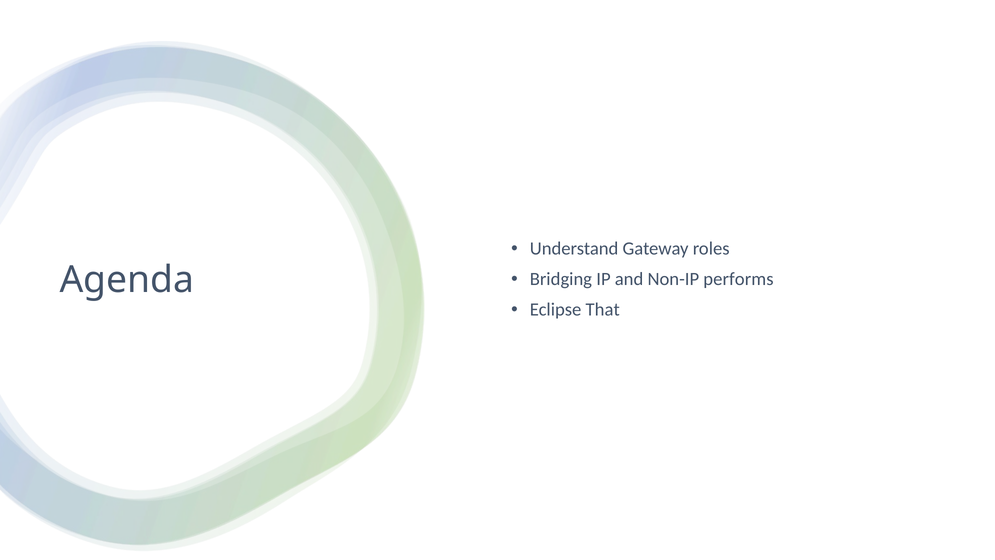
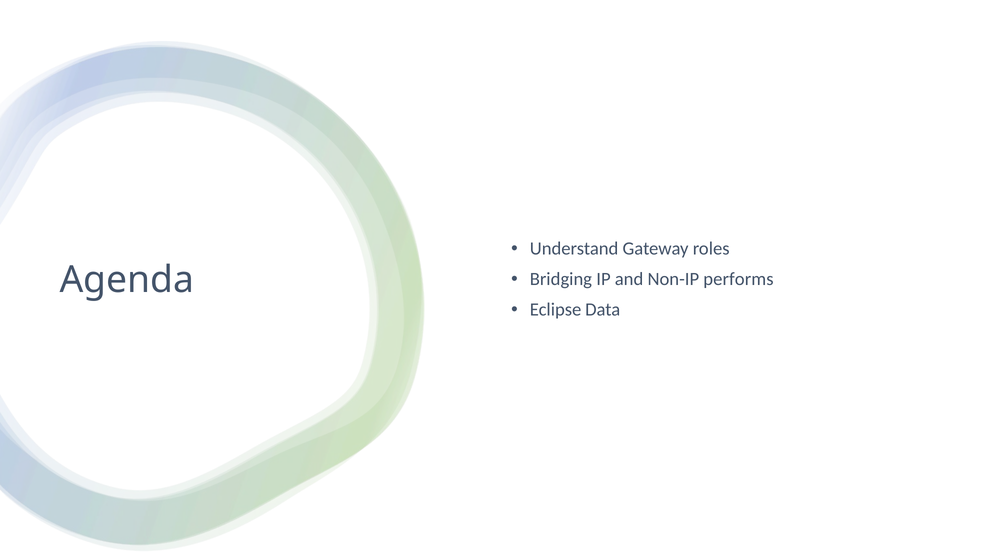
That: That -> Data (603, 309)
